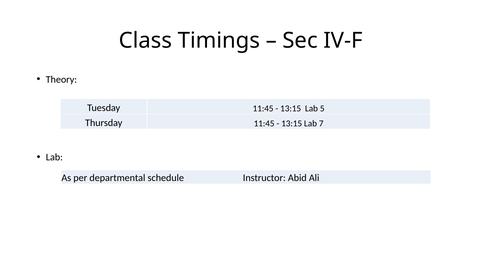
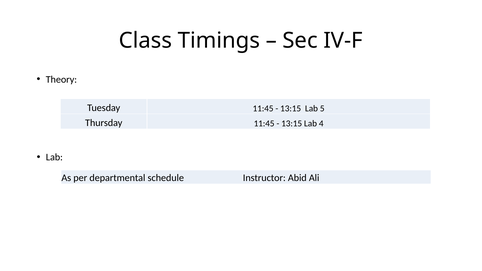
7: 7 -> 4 (321, 124)
